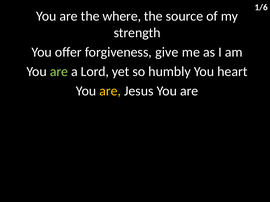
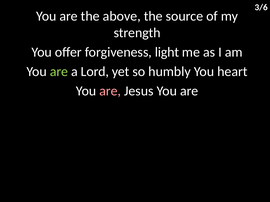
1/6: 1/6 -> 3/6 (261, 7)
where: where -> above (122, 16)
give: give -> light (167, 52)
are colour: yellow -> pink (110, 91)
